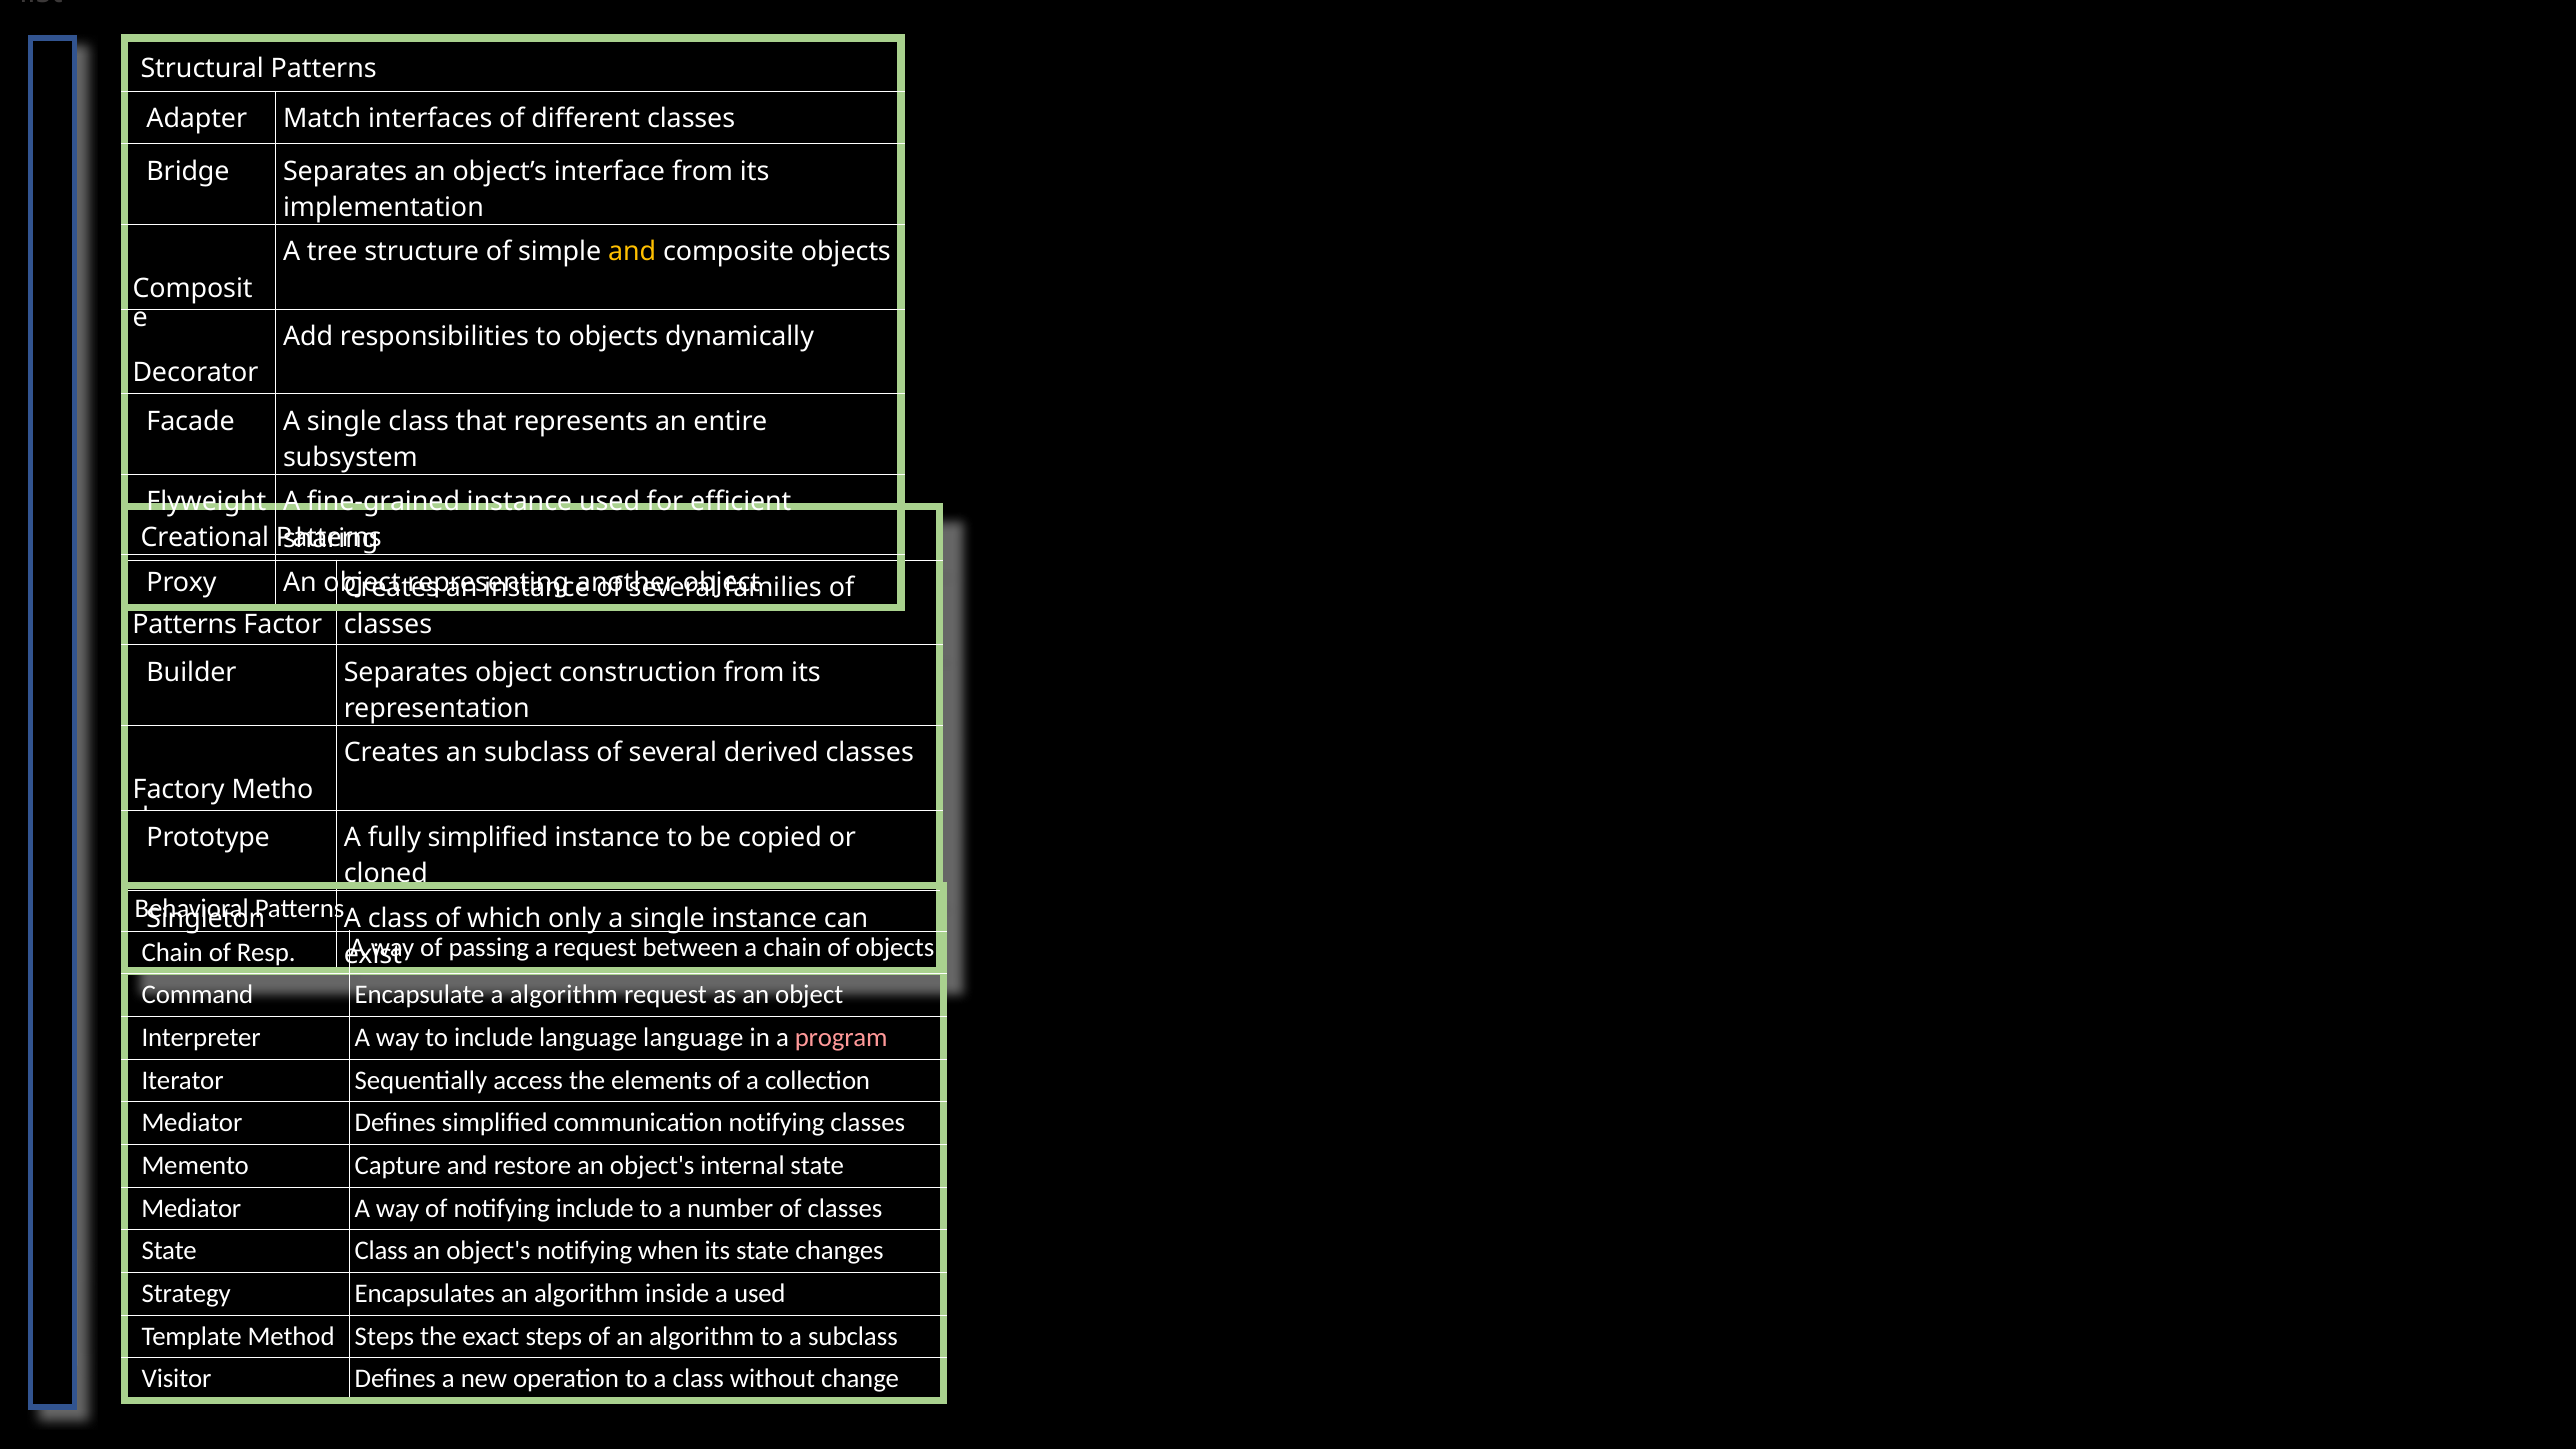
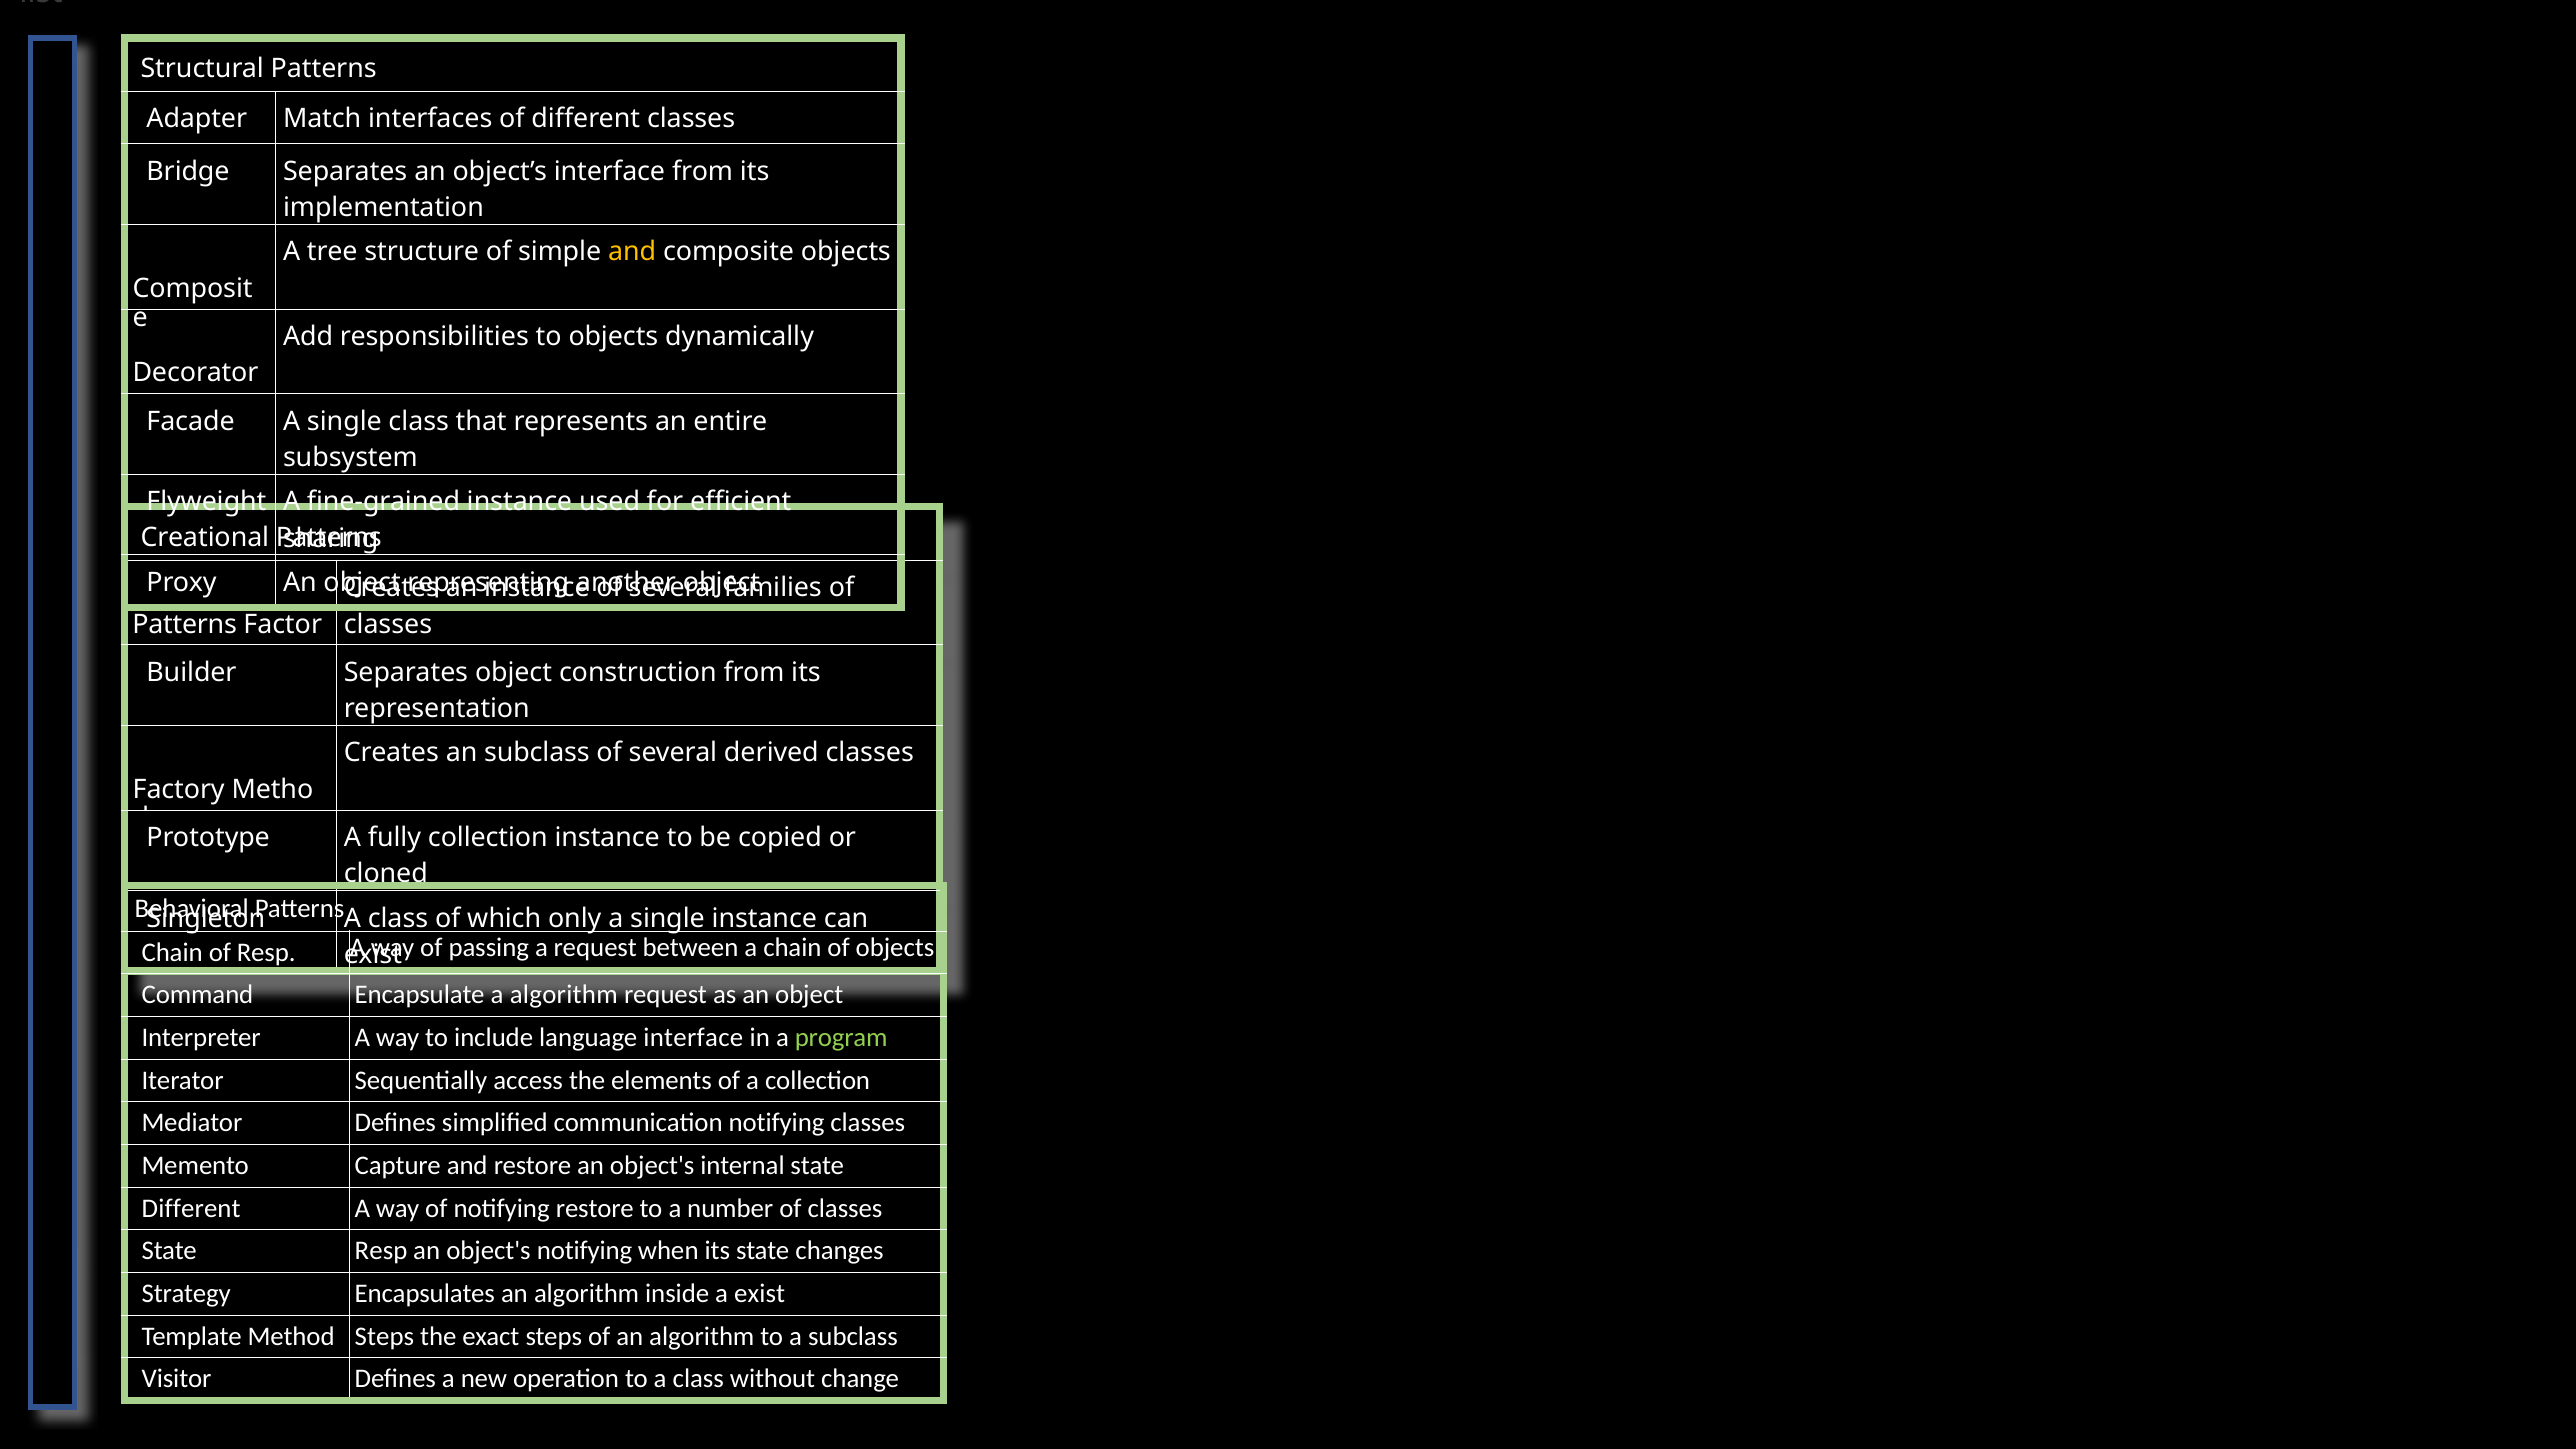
fully simplified: simplified -> collection (488, 838)
language language: language -> interface (693, 1038)
program colour: pink -> light green (841, 1038)
Mediator: Mediator -> Different (191, 1208)
notifying include: include -> restore (595, 1208)
State Class: Class -> Resp (381, 1251)
a used: used -> exist (760, 1294)
